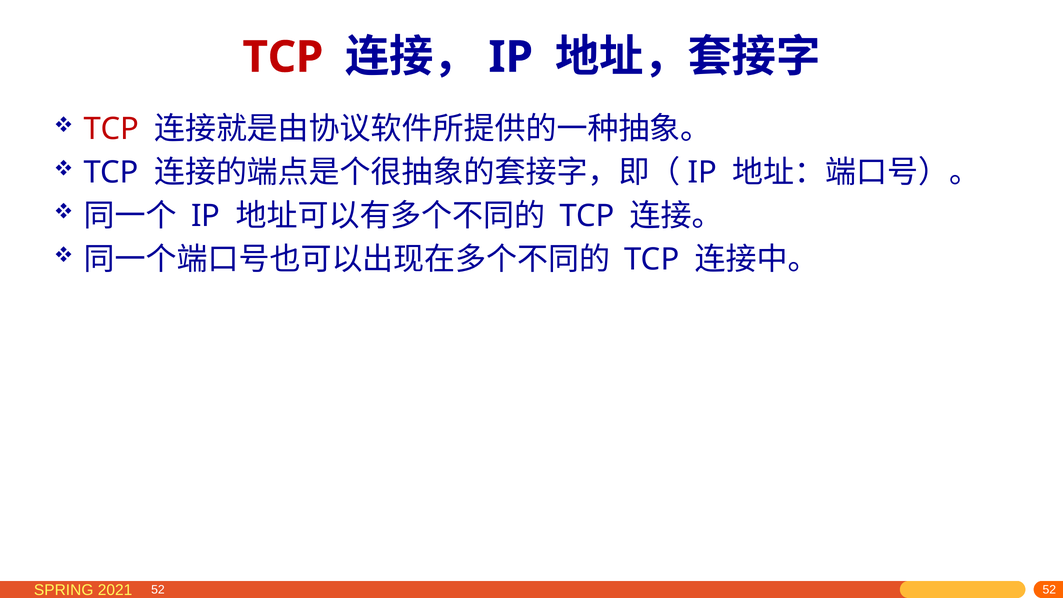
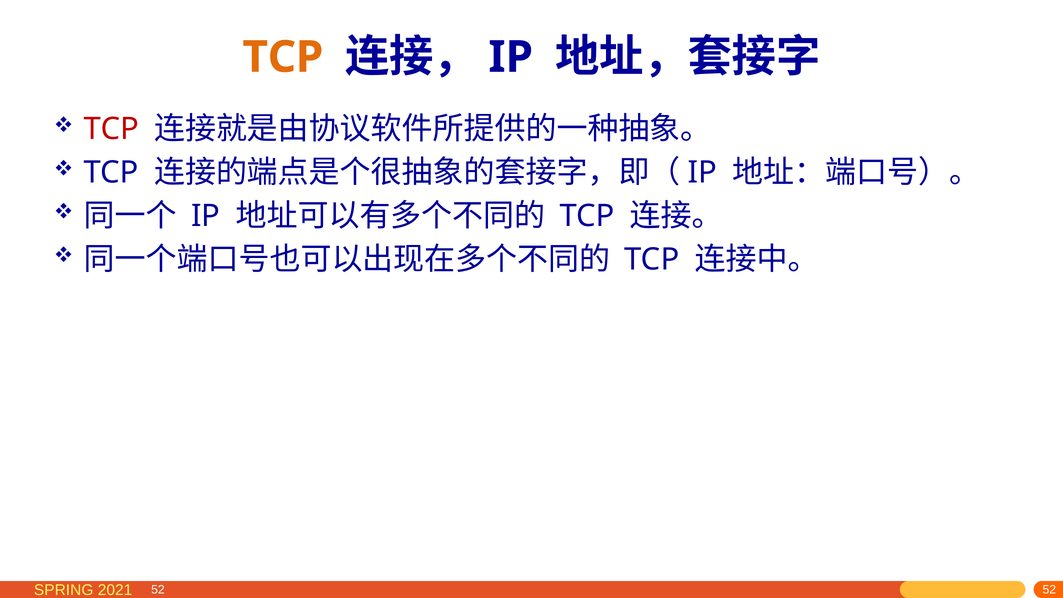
TCP colour: red -> orange (283, 57)
